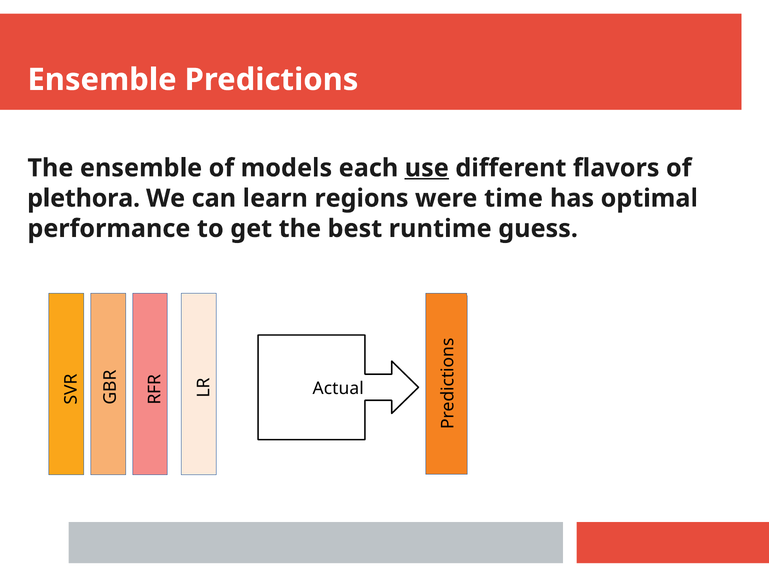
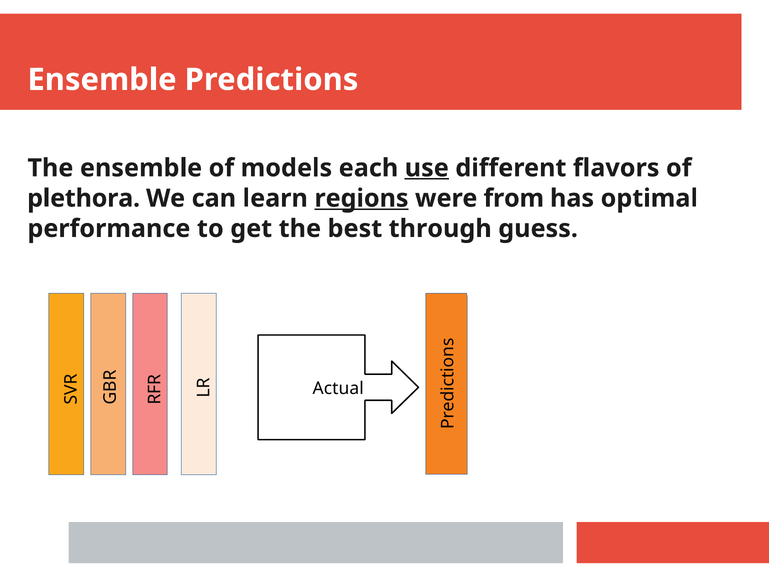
regions underline: none -> present (361, 198)
time: time -> from (514, 198)
runtime: runtime -> through (440, 229)
